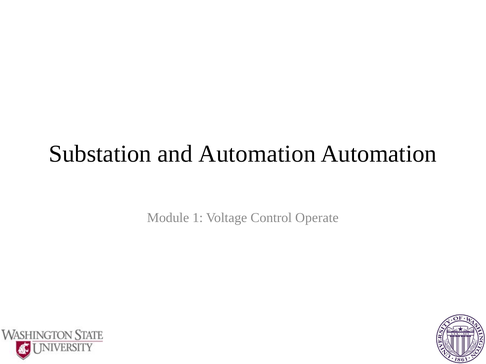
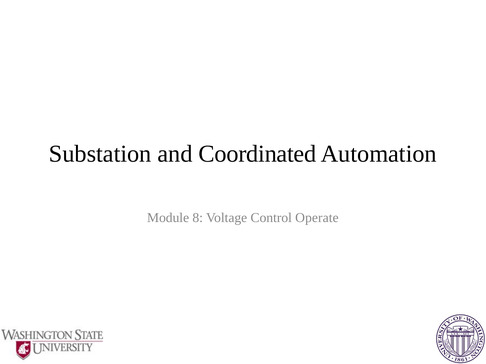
and Automation: Automation -> Coordinated (257, 154)
Module 1: 1 -> 8 (198, 218)
